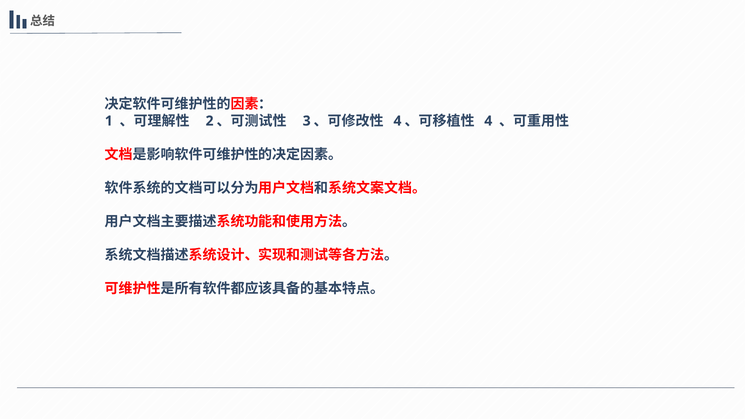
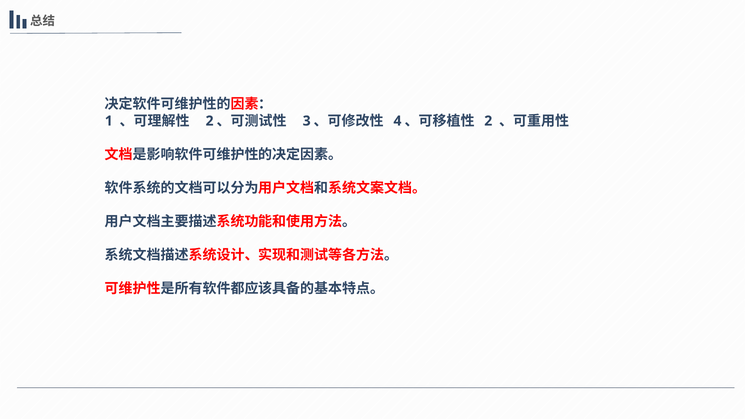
4: 4 -> 2 (488, 121)
